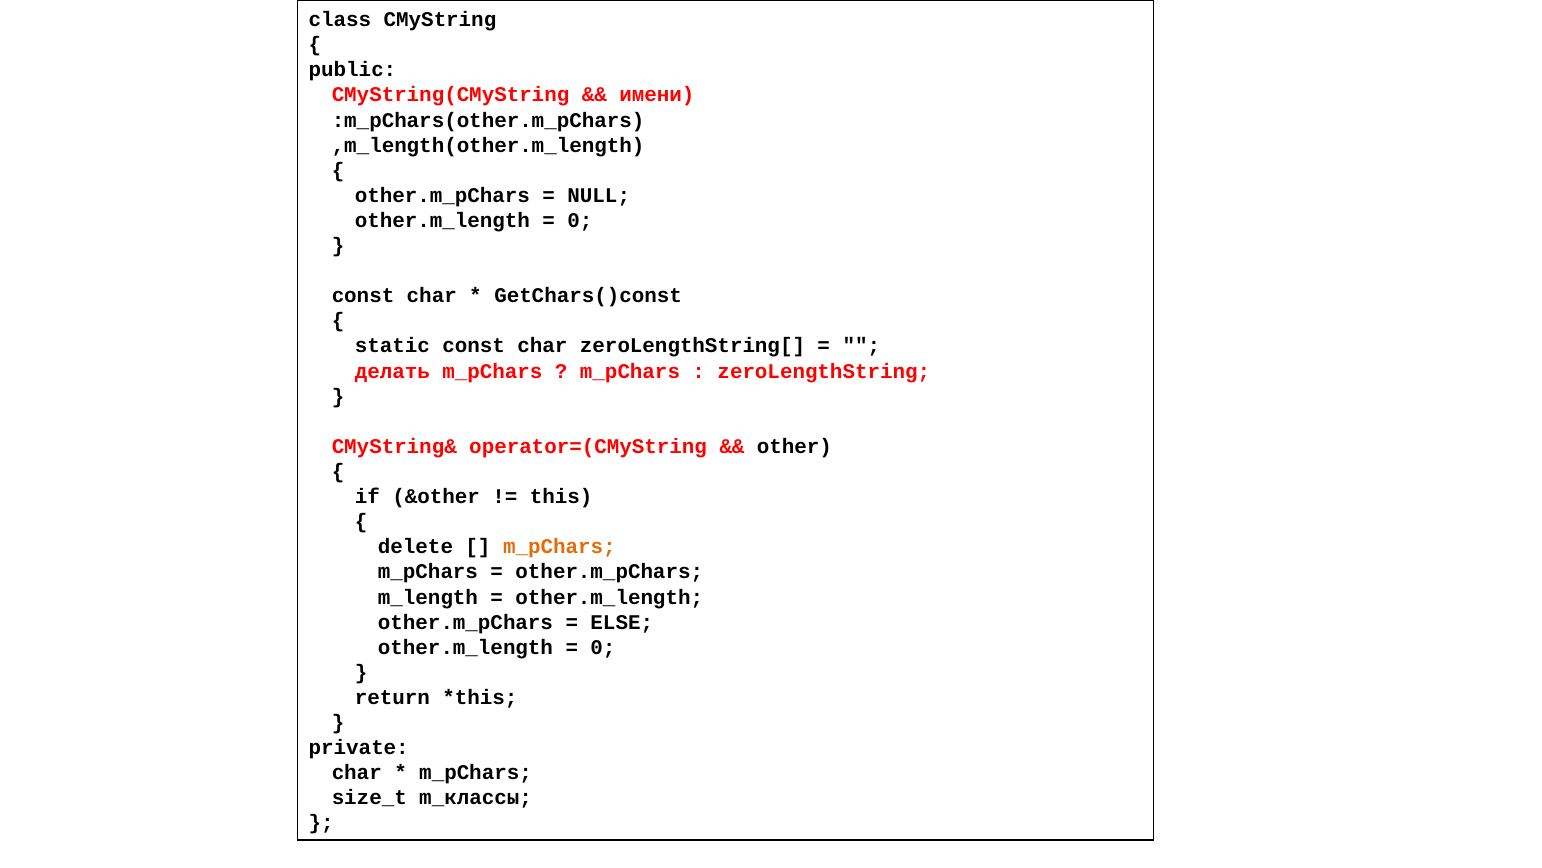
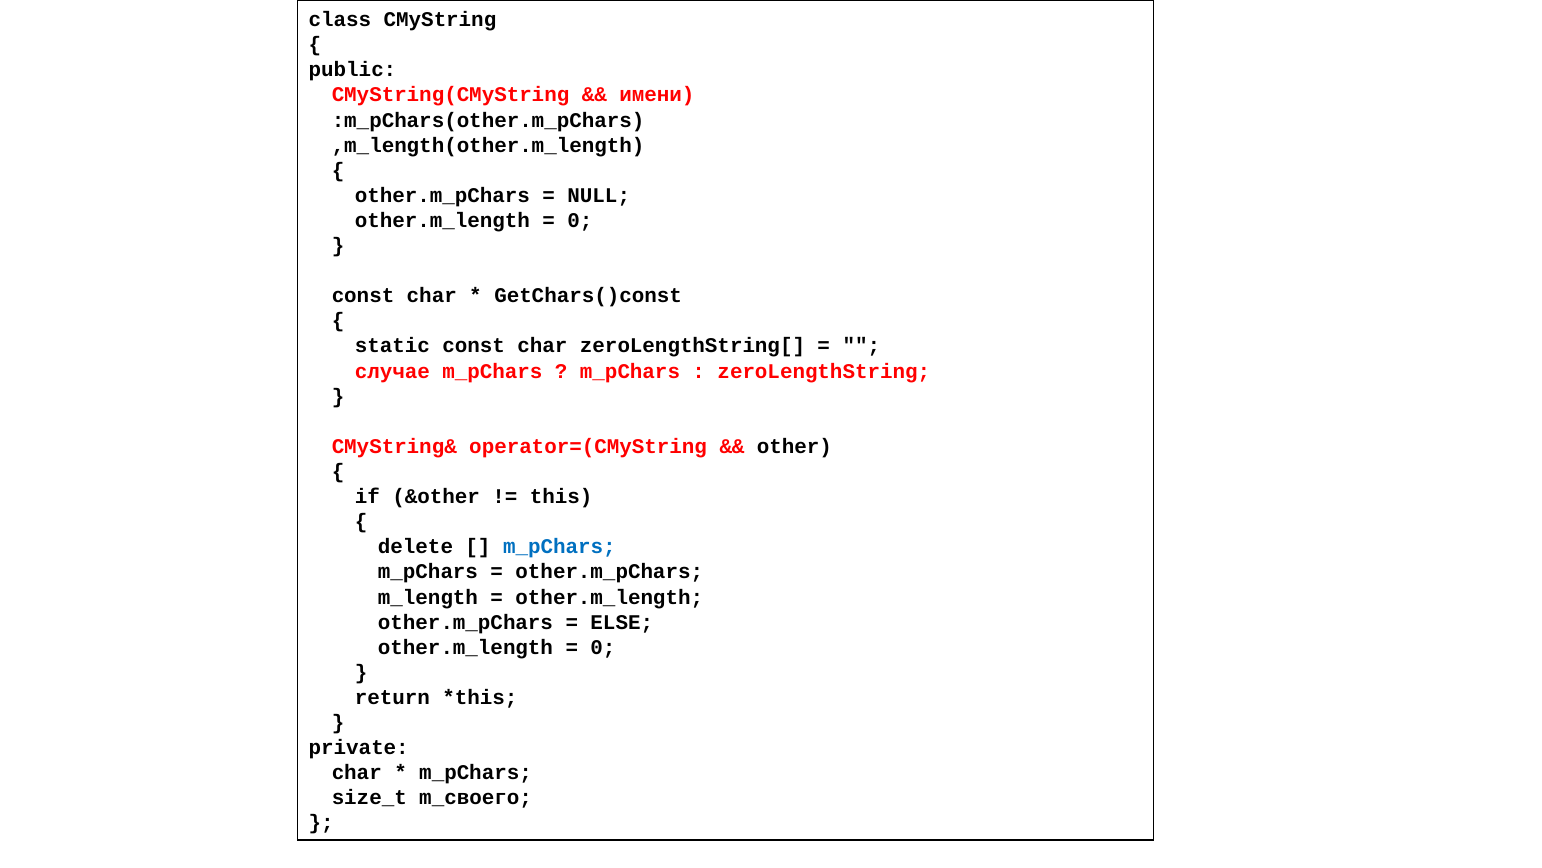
делать: делать -> случае (392, 371)
m_pChars colour: orange -> blue (559, 547)
m_классы: m_классы -> m_своего (476, 797)
